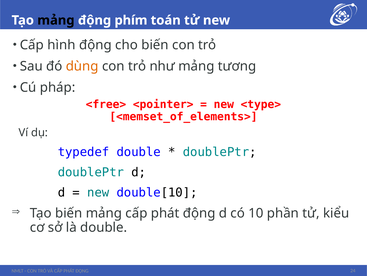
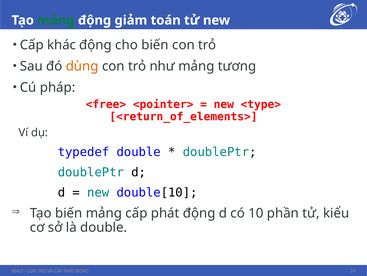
mảng colour: black -> green (56, 20)
phím: phím -> giảm (131, 20)
hình: hình -> khác (62, 45)
<memset_of_elements>: <memset_of_elements> -> <return_of_elements> (183, 116)
